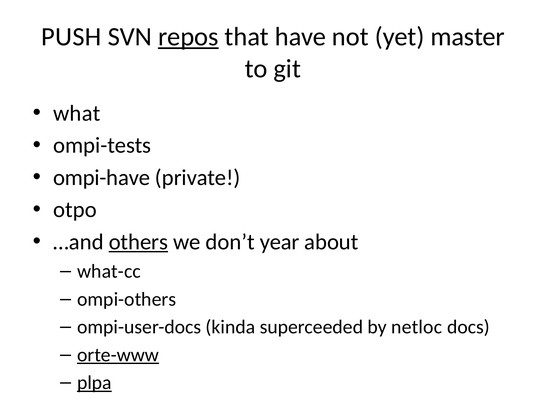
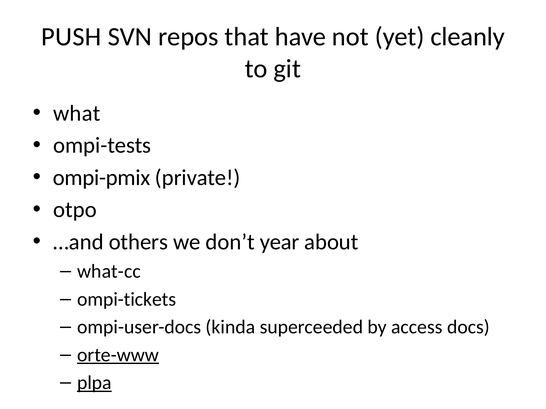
repos underline: present -> none (188, 37)
master: master -> cleanly (468, 37)
ompi-have: ompi-have -> ompi-pmix (102, 178)
others underline: present -> none (138, 242)
ompi-others: ompi-others -> ompi-tickets (127, 300)
netloc: netloc -> access (417, 327)
